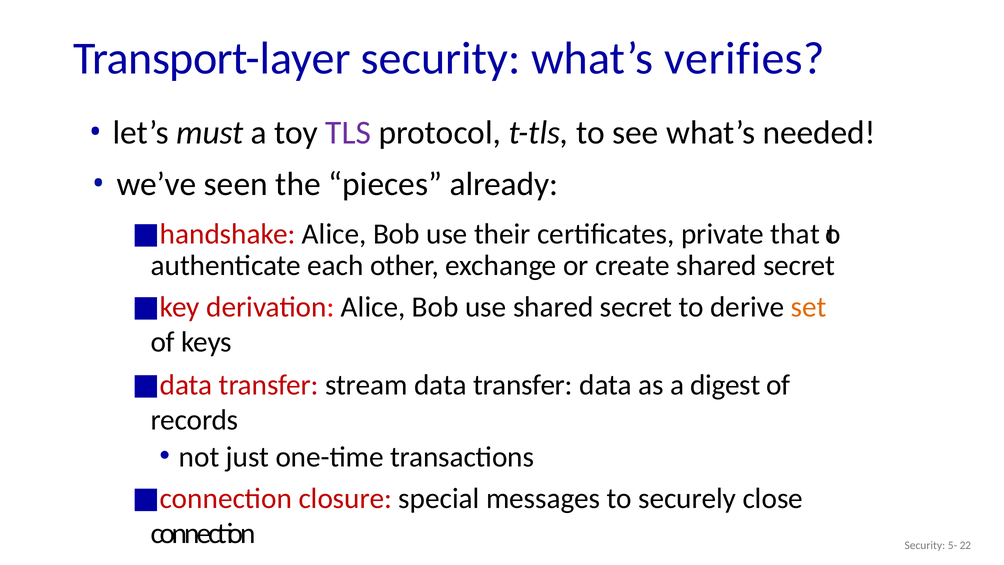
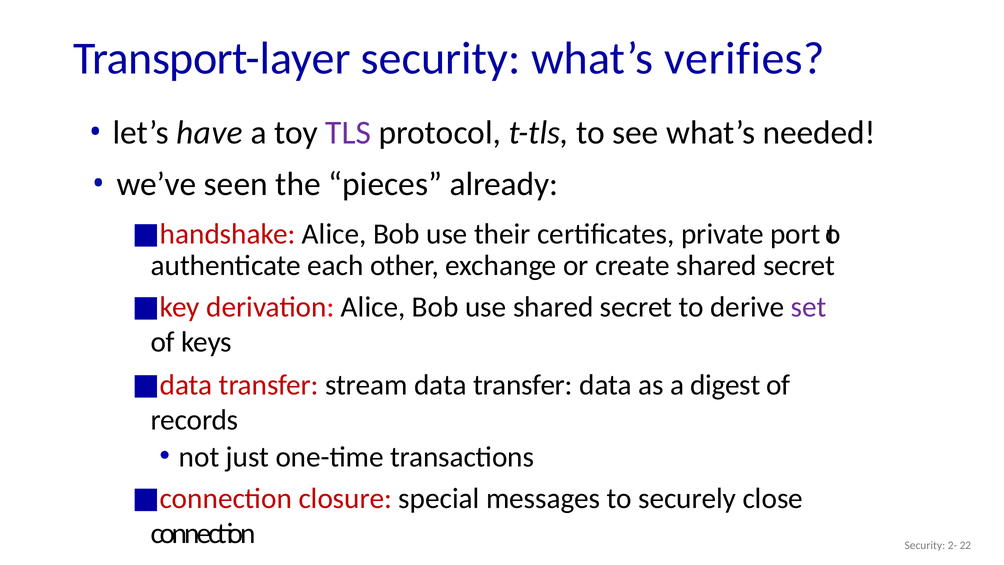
must: must -> have (210, 133)
that: that -> port (795, 234)
set colour: orange -> purple (809, 307)
5-: 5- -> 2- (953, 545)
